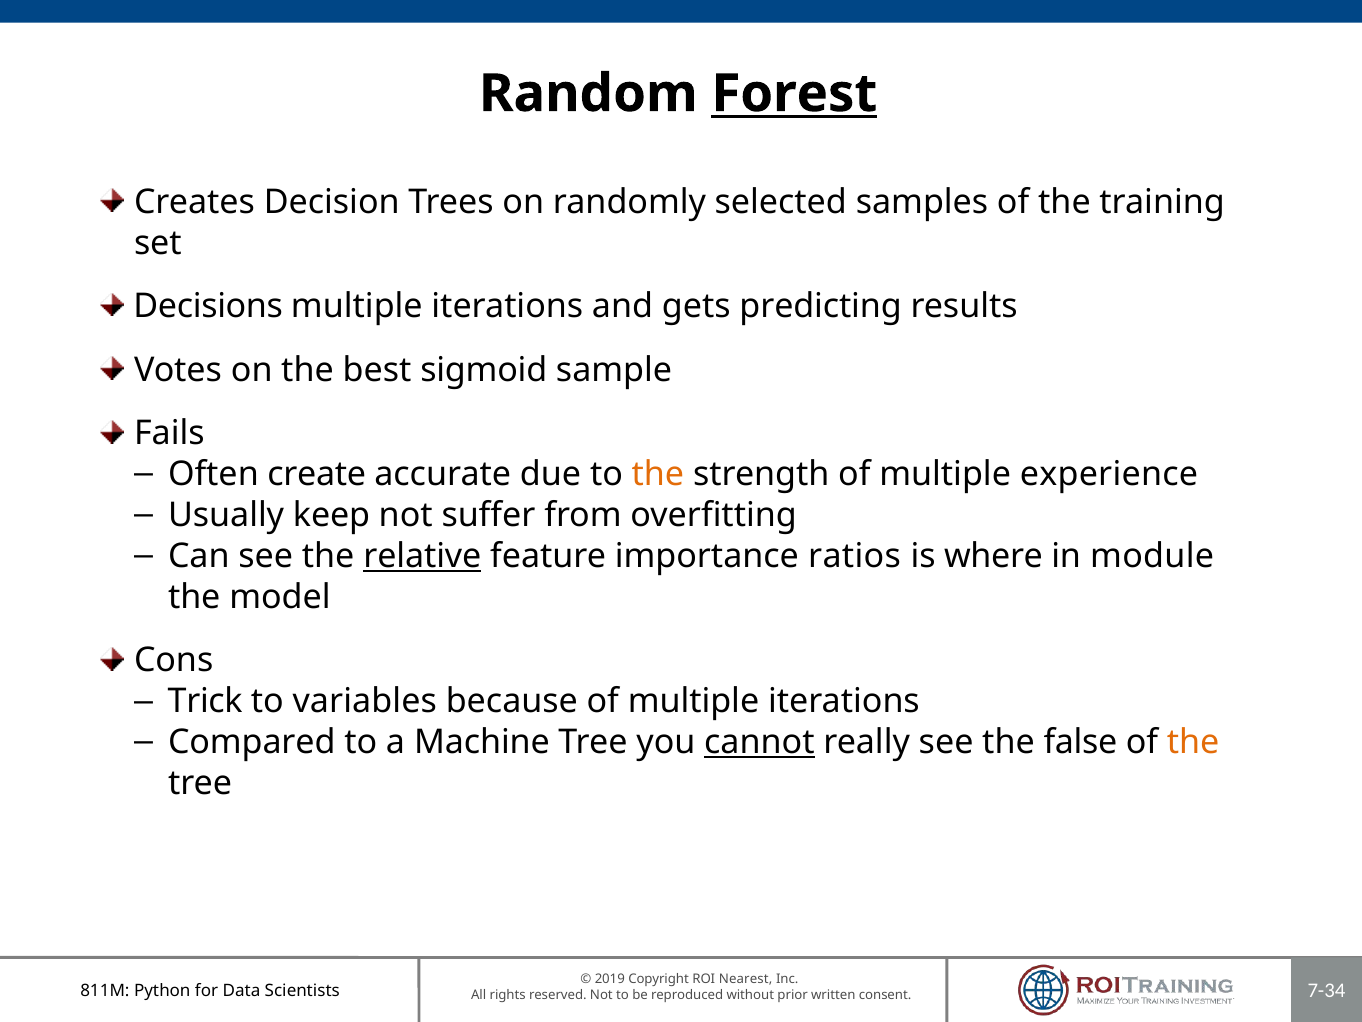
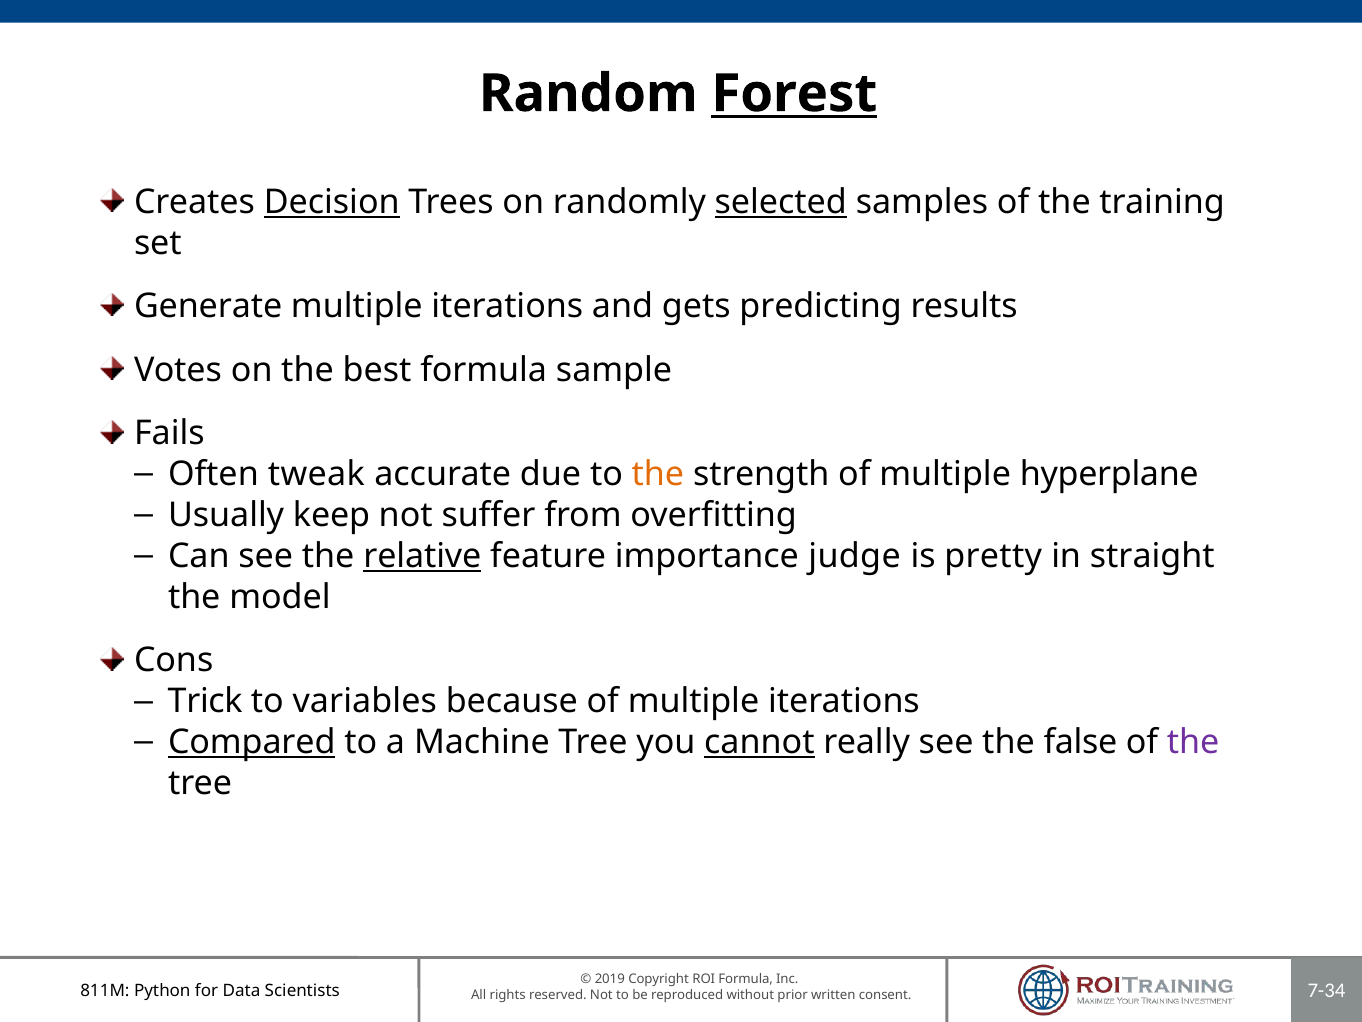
Decision underline: none -> present (332, 202)
selected underline: none -> present (781, 202)
Decisions: Decisions -> Generate (208, 306)
best sigmoid: sigmoid -> formula (484, 370)
create: create -> tweak (316, 474)
experience: experience -> hyperplane (1109, 474)
ratios: ratios -> judge (855, 556)
where: where -> pretty (993, 556)
module: module -> straight (1152, 556)
Compared underline: none -> present (252, 742)
the colour: orange -> purple (1193, 742)
Nearest: Nearest -> Formula (746, 978)
